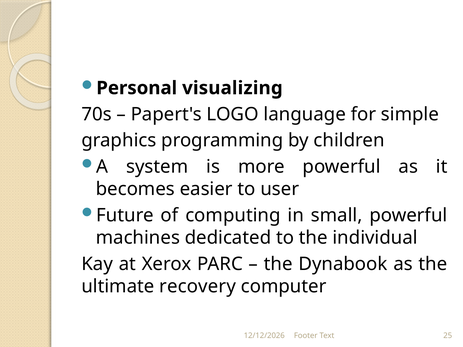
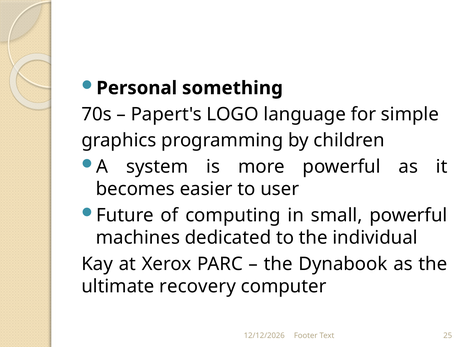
visualizing: visualizing -> something (232, 88)
